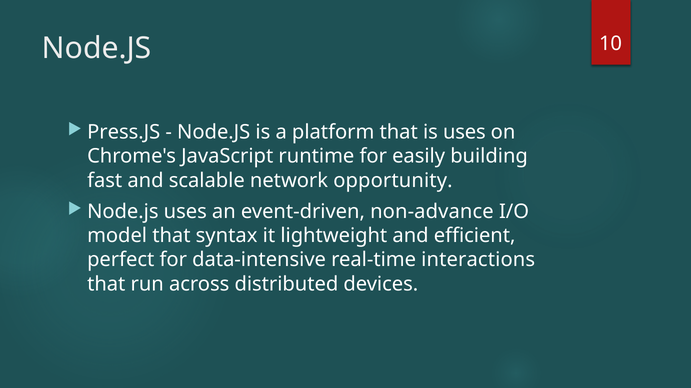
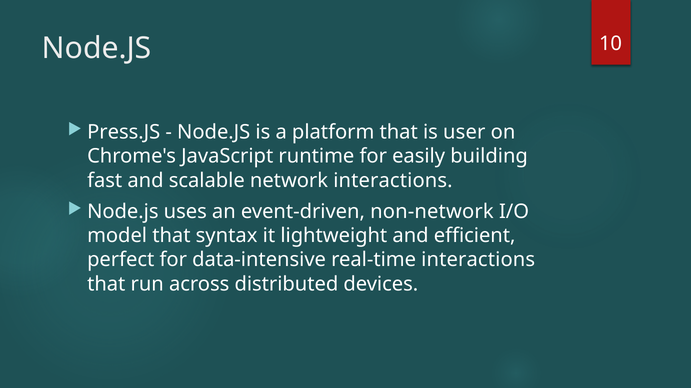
is uses: uses -> user (464, 132)
network opportunity: opportunity -> interactions (393, 181)
non-advance: non-advance -> non-network (432, 212)
